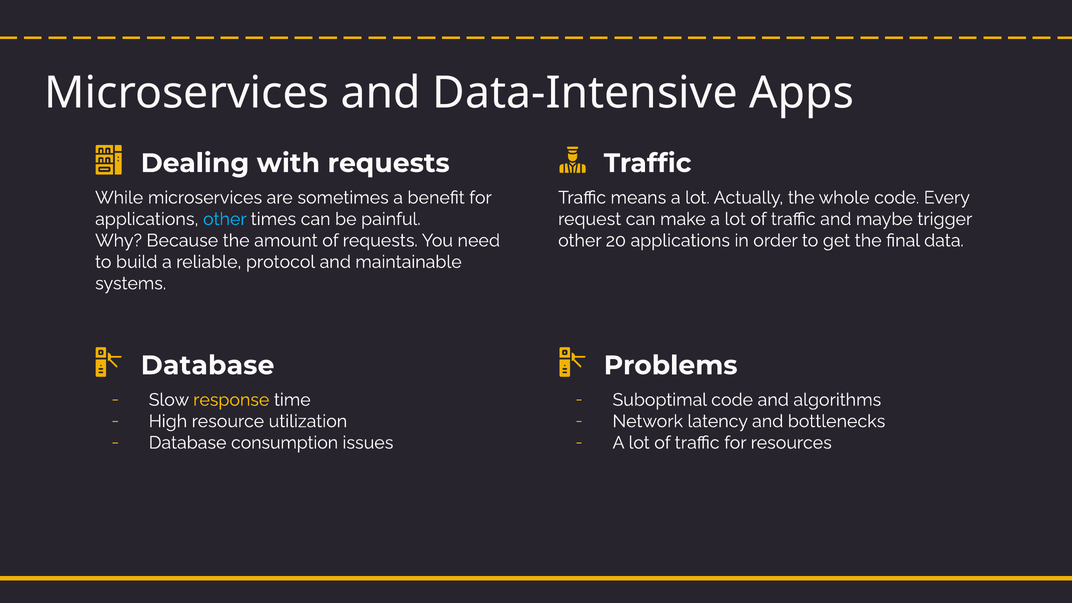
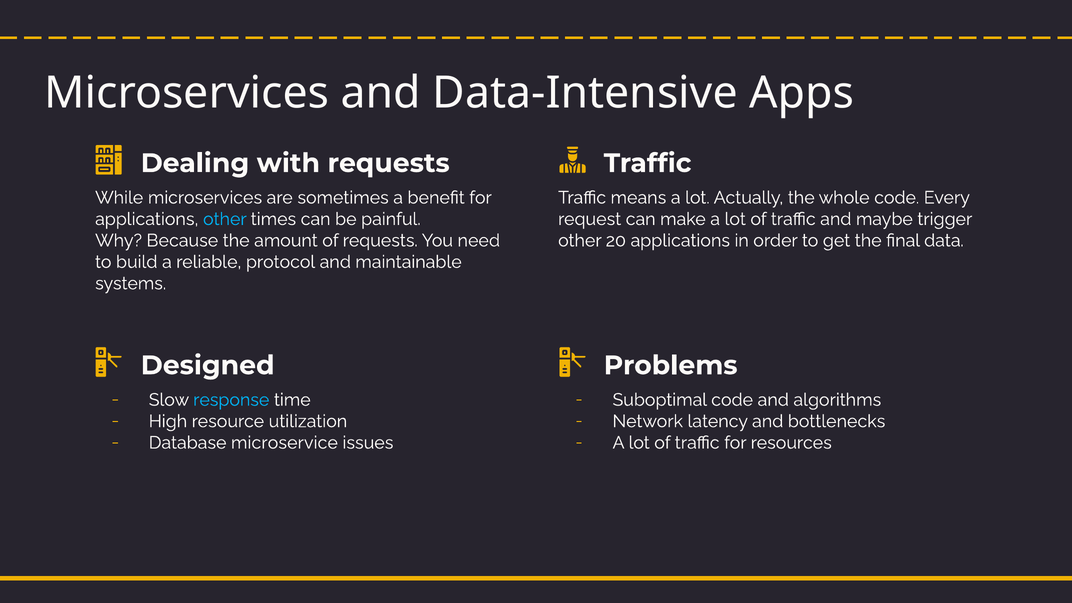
Database: Database -> Designed (208, 365)
response colour: yellow -> light blue (231, 400)
consumption: consumption -> microservice (284, 443)
